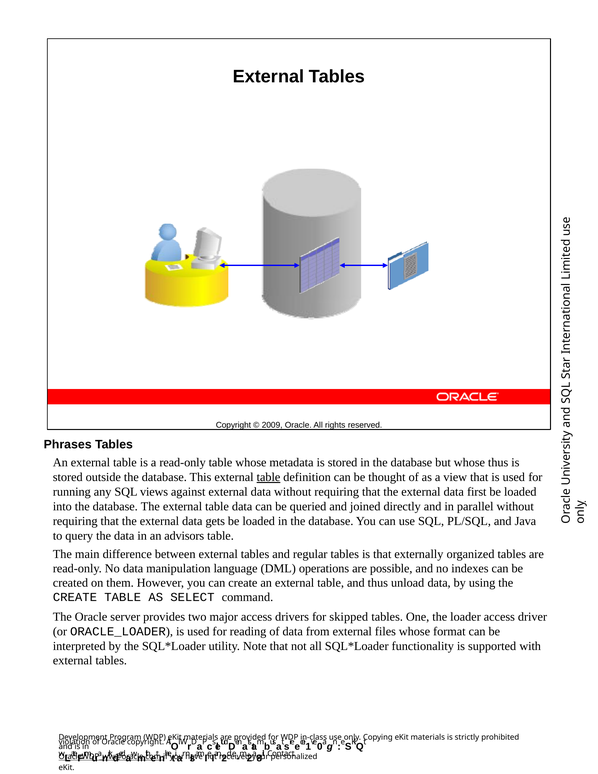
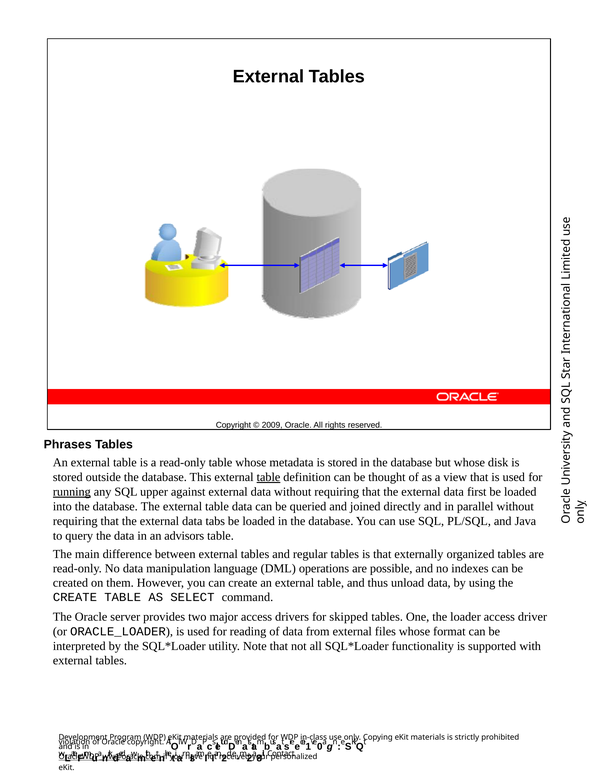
whose thus: thus -> disk (498, 463)
running underline: none -> present (72, 492)
views: views -> upper (154, 492)
gets: gets -> tabs (215, 521)
